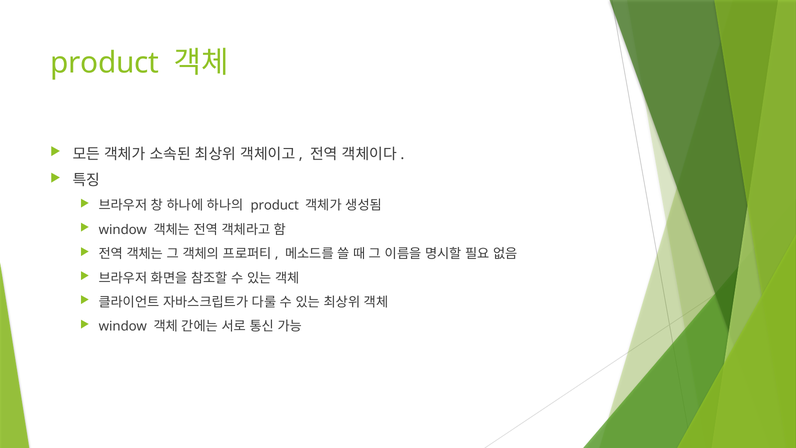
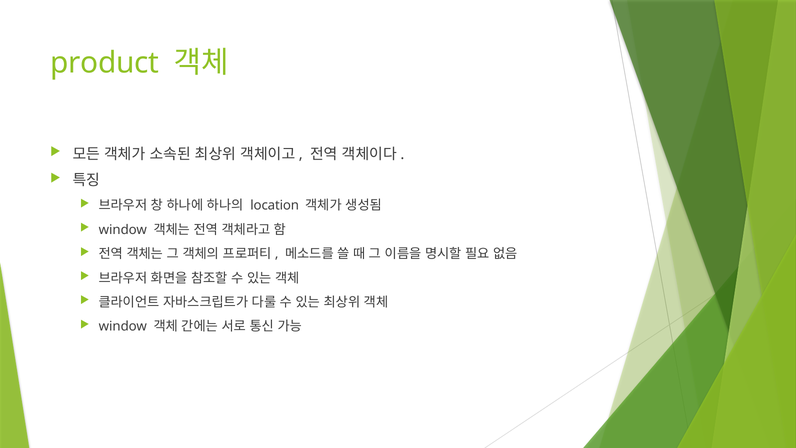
product: product -> location (275, 205)
